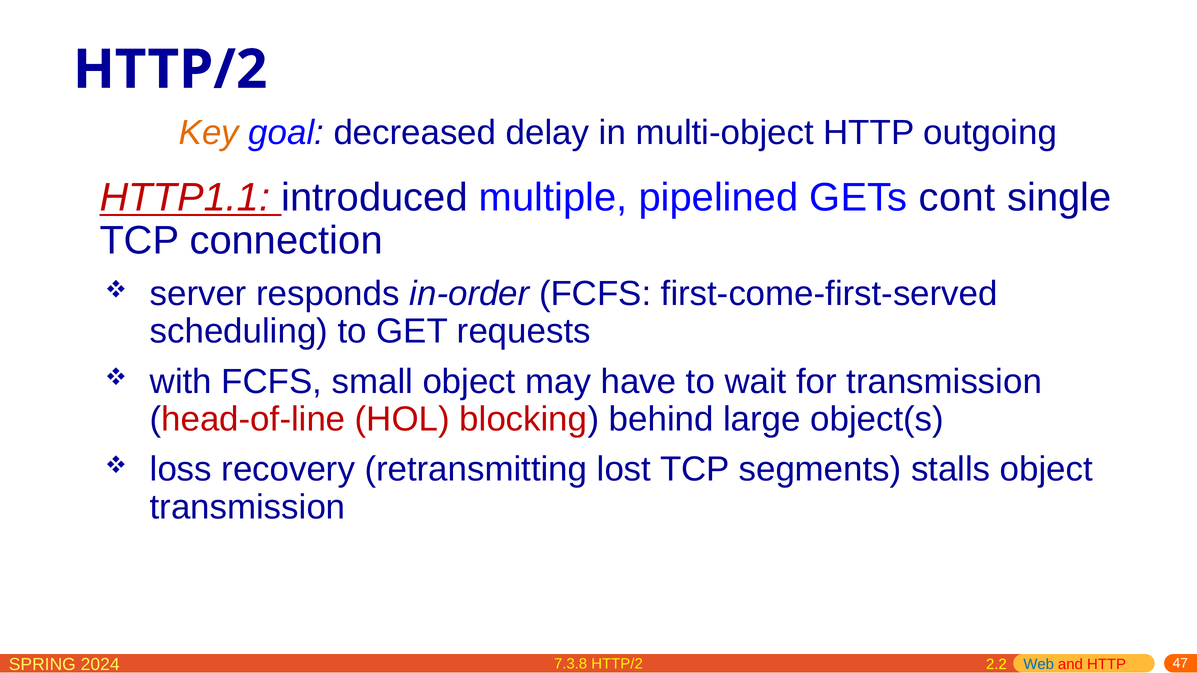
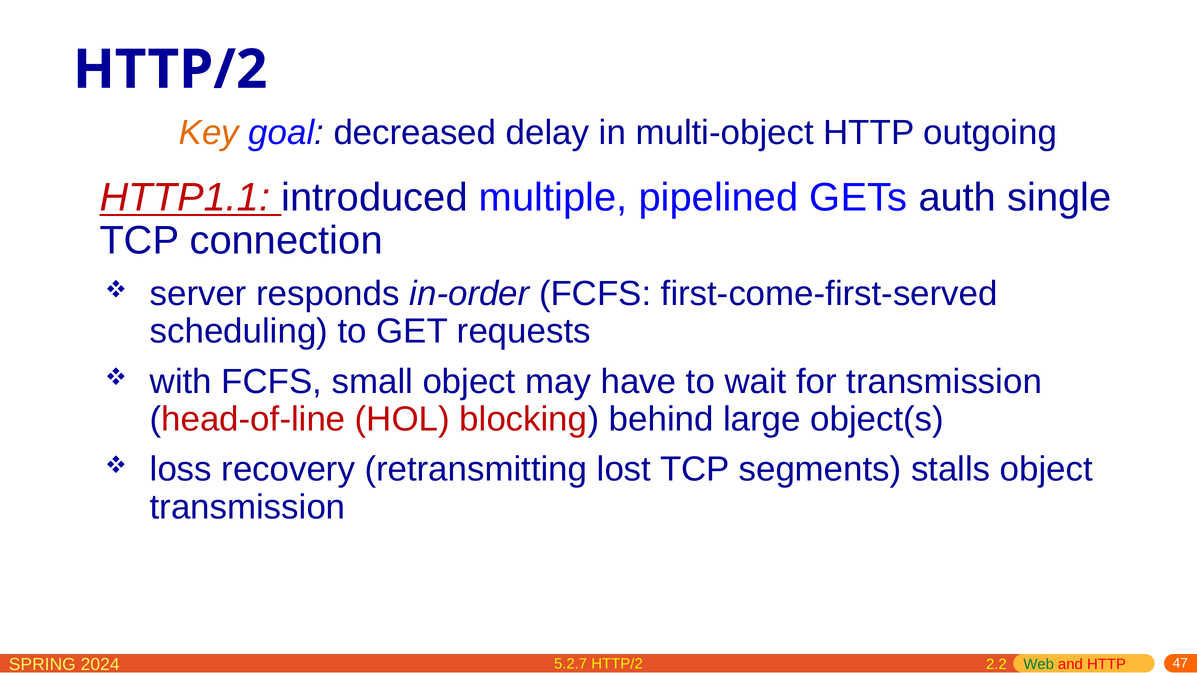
cont: cont -> auth (957, 198)
7.3.8: 7.3.8 -> 5.2.7 (571, 664)
Web colour: blue -> green (1039, 665)
